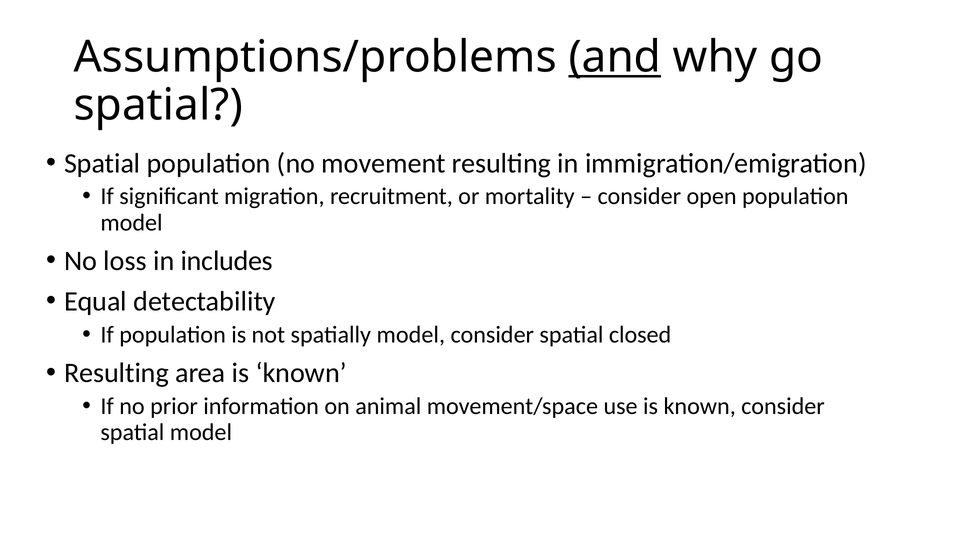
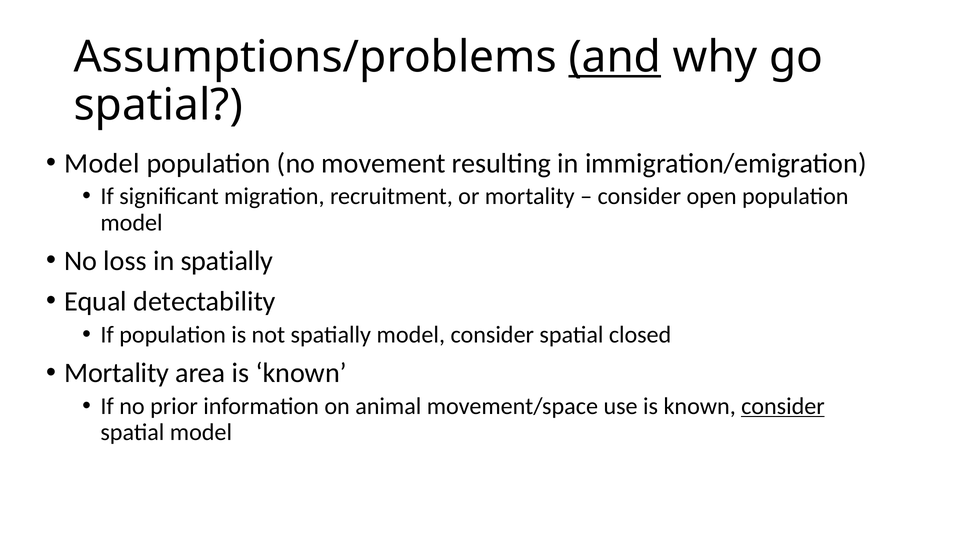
Spatial: Spatial -> Model (102, 163)
in includes: includes -> spatially (227, 261)
Resulting: Resulting -> Mortality (117, 373)
consider underline: none -> present (783, 406)
